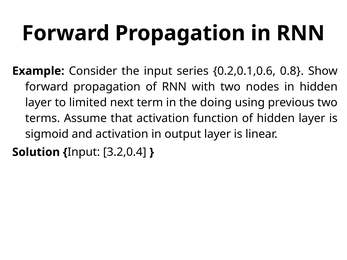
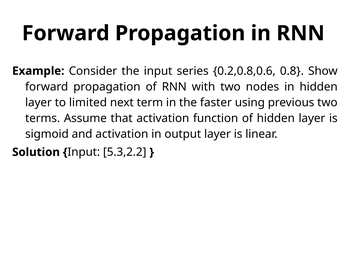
0.2,0.1,0.6: 0.2,0.1,0.6 -> 0.2,0.8,0.6 (244, 71)
doing: doing -> faster (216, 103)
3.2,0.4: 3.2,0.4 -> 5.3,2.2 (125, 152)
